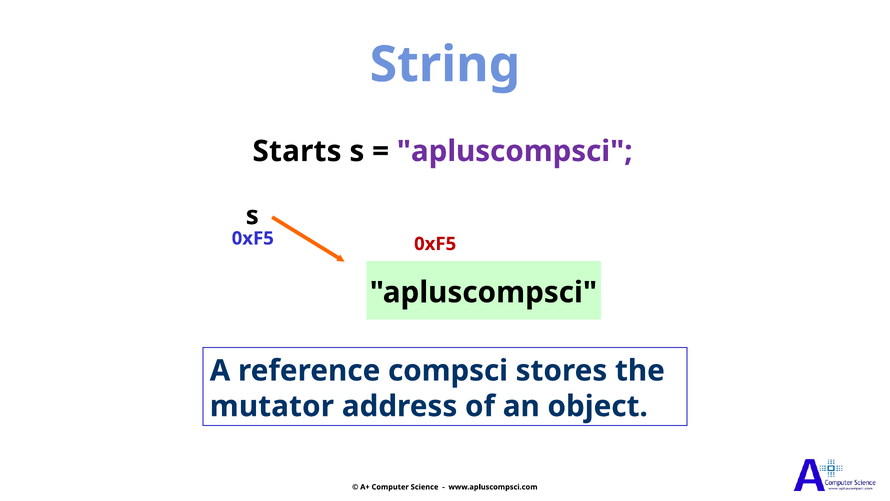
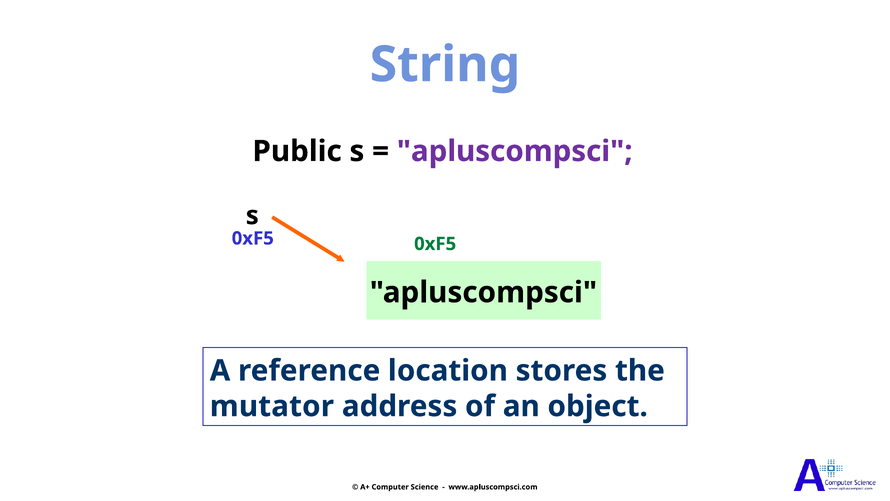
Starts: Starts -> Public (297, 151)
0xF5 colour: red -> green (435, 244)
compsci: compsci -> location (448, 370)
